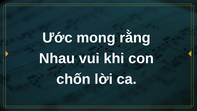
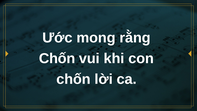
Nhau: Nhau -> Chốn (57, 58)
